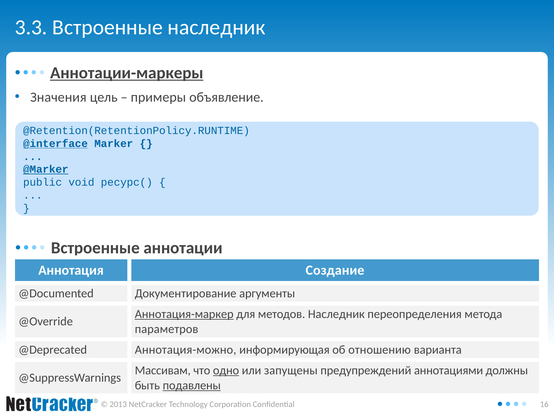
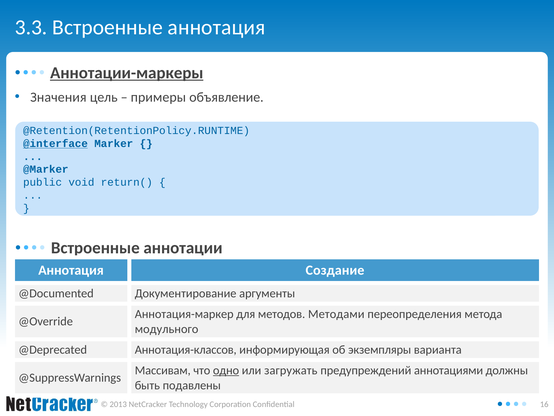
Встроенные наследник: наследник -> аннотация (217, 27)
@Marker underline: present -> none (46, 169)
ресурс(: ресурс( -> return( (127, 182)
Аннотация-маркер underline: present -> none (184, 314)
методов Наследник: Наследник -> Методами (336, 314)
параметров: параметров -> модульного (167, 329)
Аннотация-можно: Аннотация-можно -> Аннотация-классов (186, 349)
отношению: отношению -> экземпляры (380, 349)
запущены: запущены -> загружать (291, 370)
подавлены underline: present -> none (192, 385)
